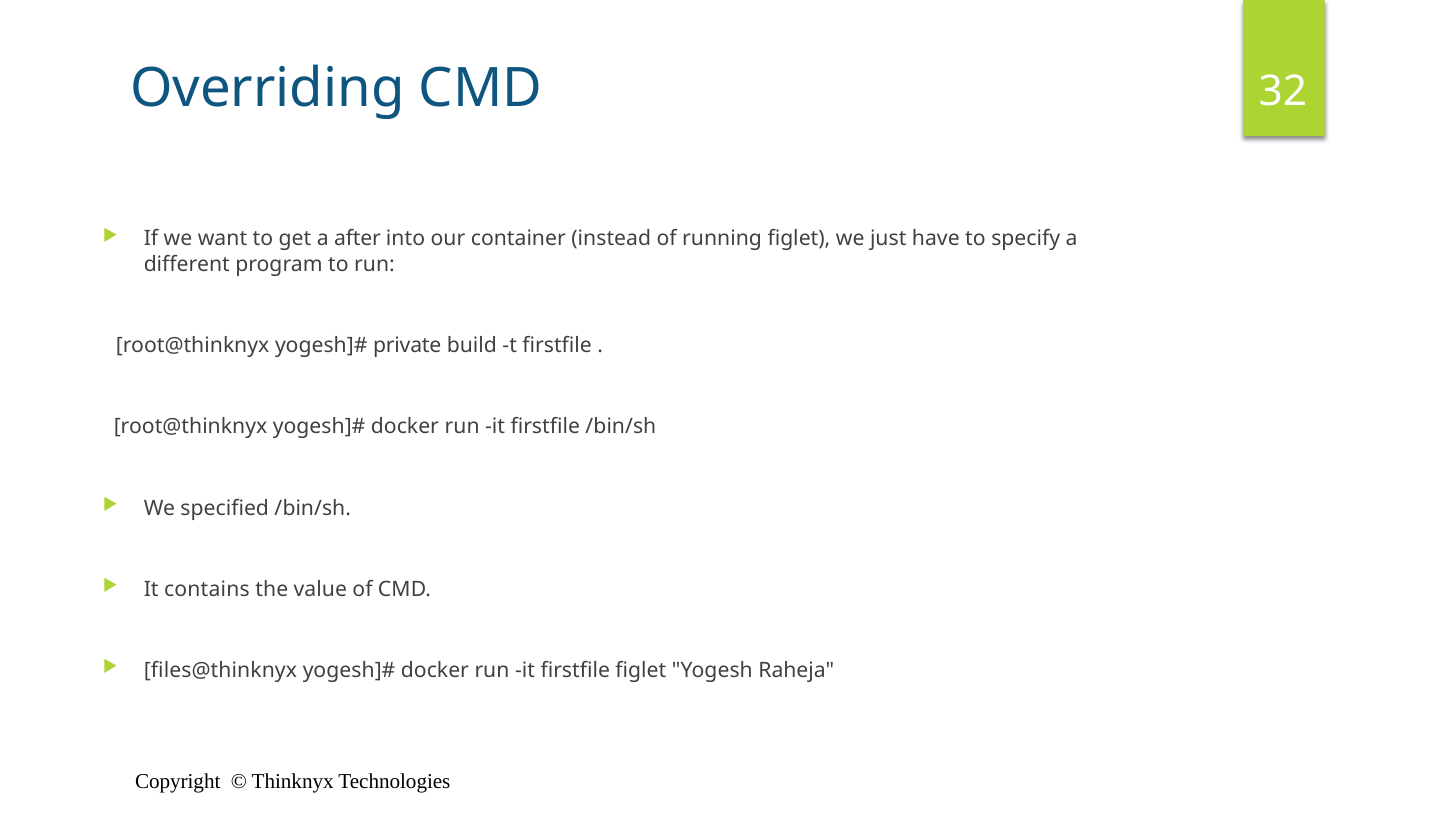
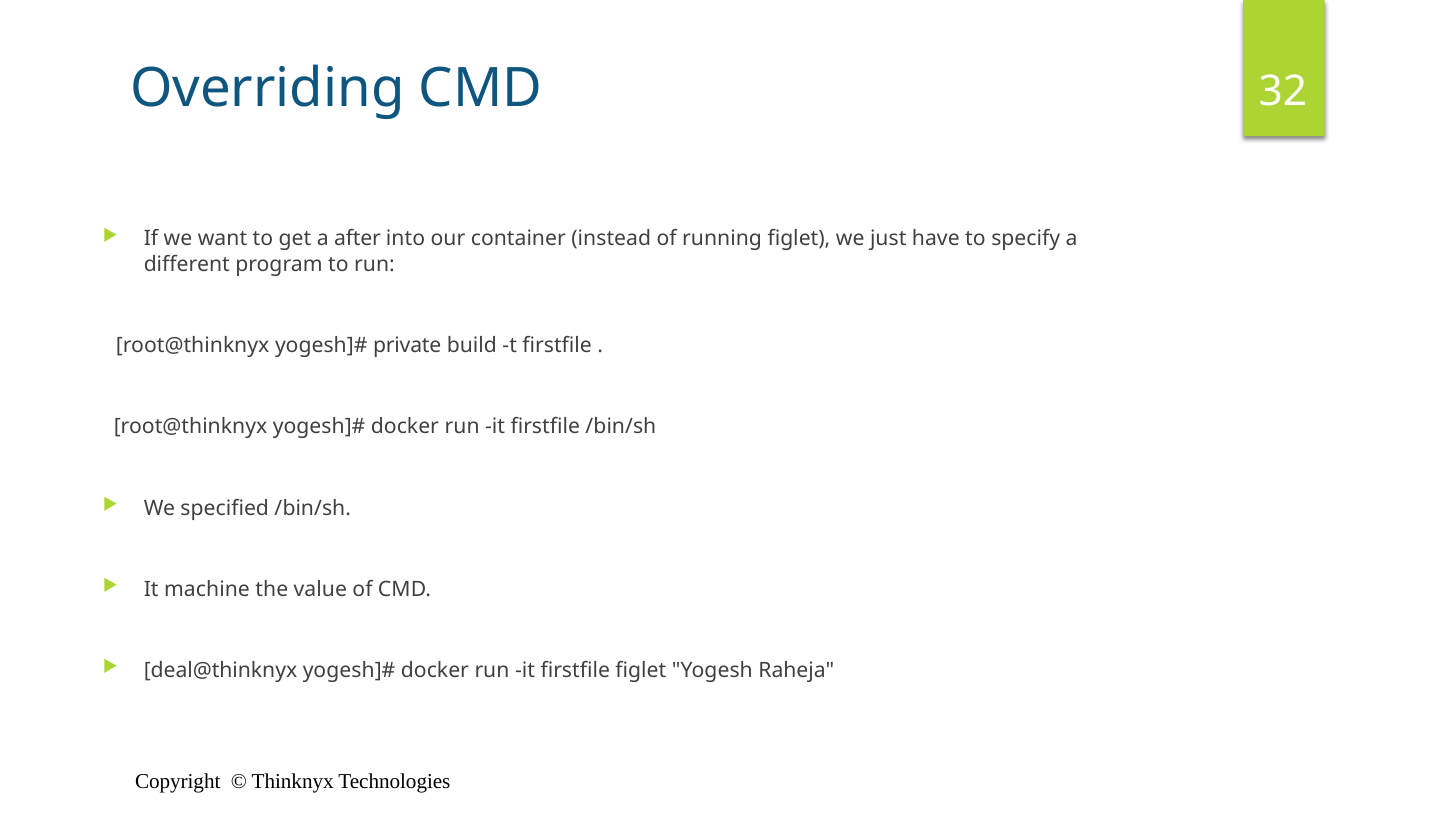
contains: contains -> machine (207, 589)
files@thinknyx: files@thinknyx -> deal@thinknyx (220, 670)
